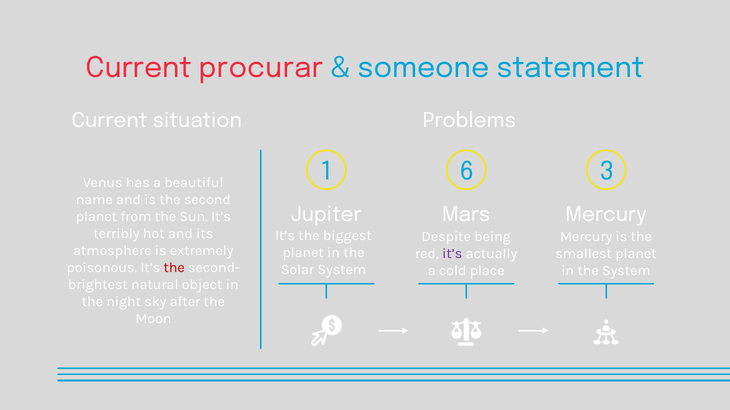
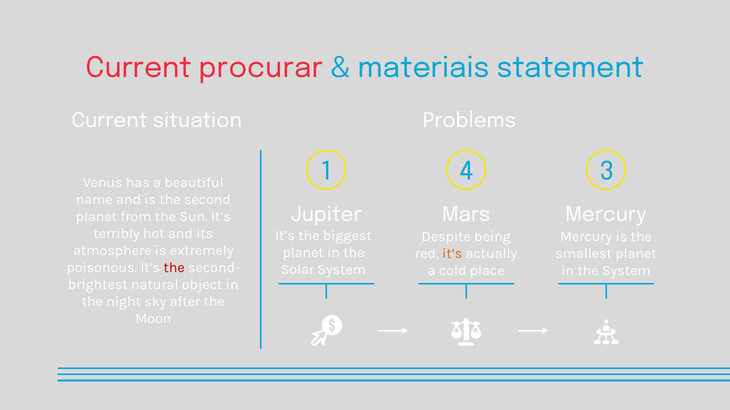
someone: someone -> materiais (424, 68)
6: 6 -> 4 (467, 172)
it’s colour: purple -> orange (452, 254)
